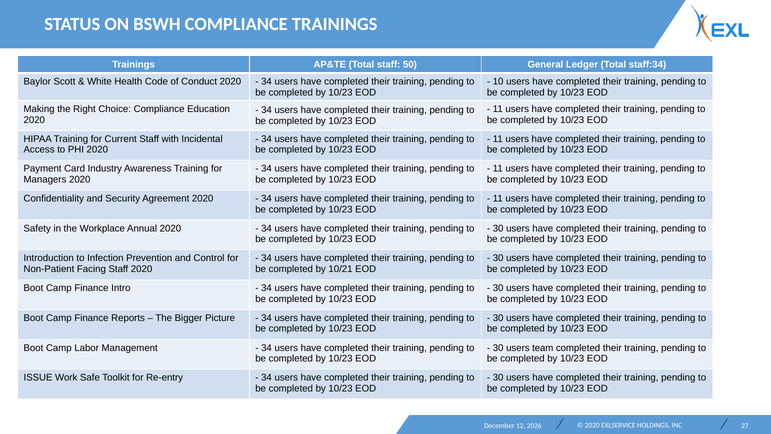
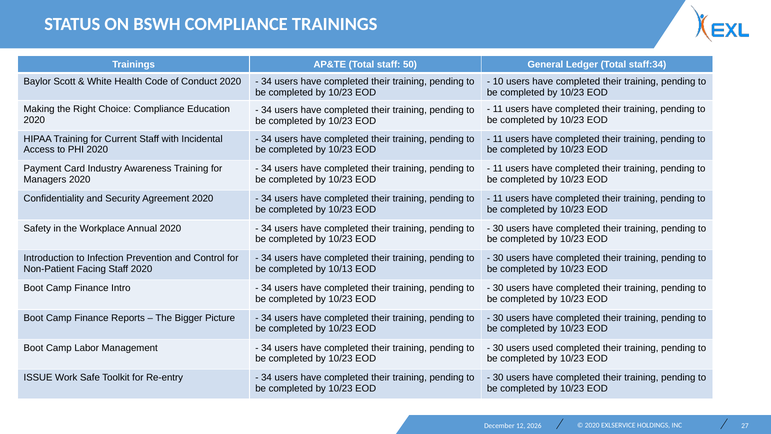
10/21: 10/21 -> 10/13 (341, 269)
team: team -> used (543, 348)
